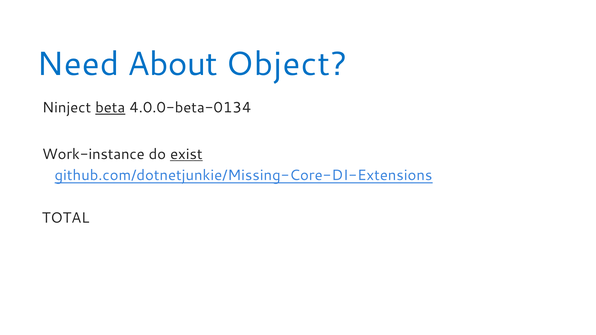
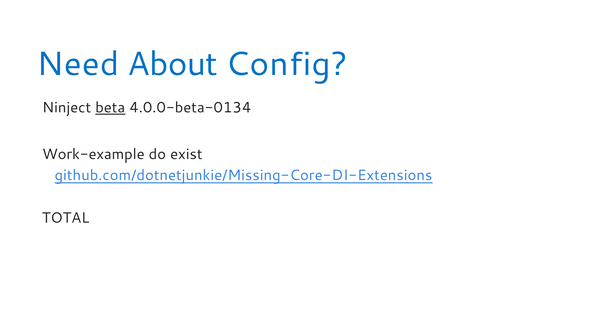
Object: Object -> Config (287, 64)
Work-instance: Work-instance -> Work-example (93, 154)
exist underline: present -> none (186, 154)
